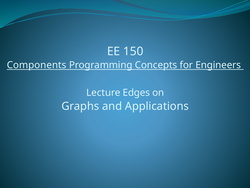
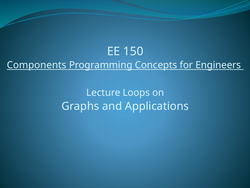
Edges: Edges -> Loops (136, 92)
